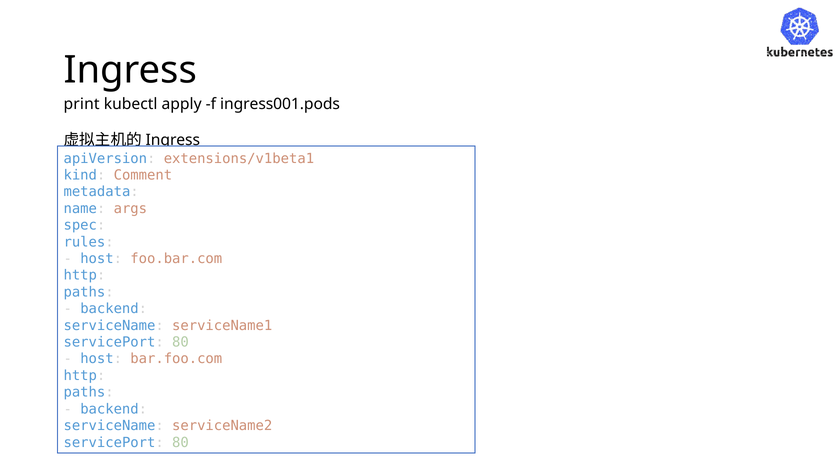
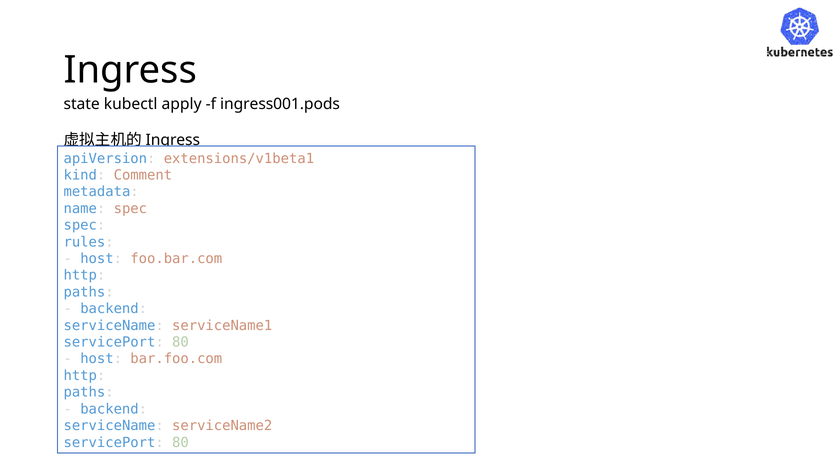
print: print -> state (82, 104)
name args: args -> spec (130, 208)
